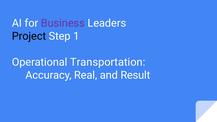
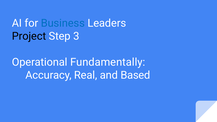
Business colour: purple -> blue (63, 23)
1: 1 -> 3 (76, 36)
Transportation: Transportation -> Fundamentally (108, 62)
Result: Result -> Based (135, 75)
